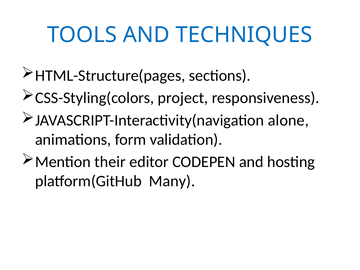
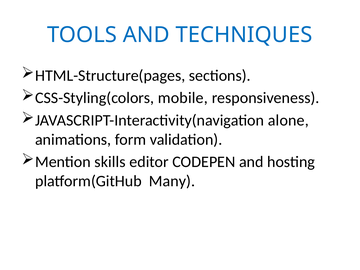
project: project -> mobile (183, 98)
their: their -> skills (110, 162)
